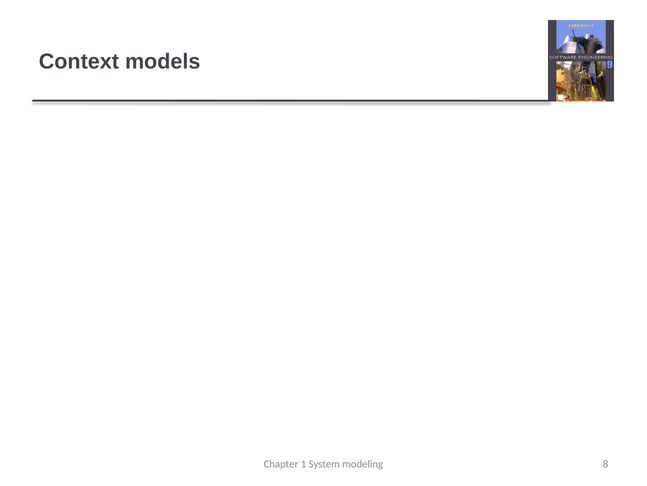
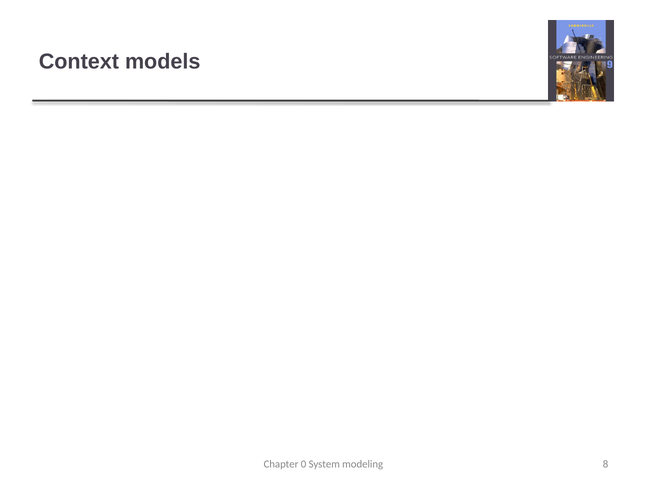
1: 1 -> 0 (304, 463)
